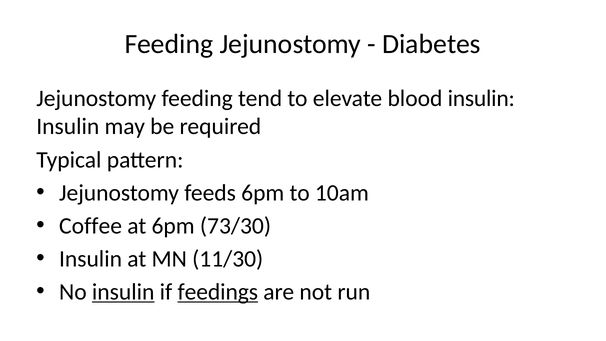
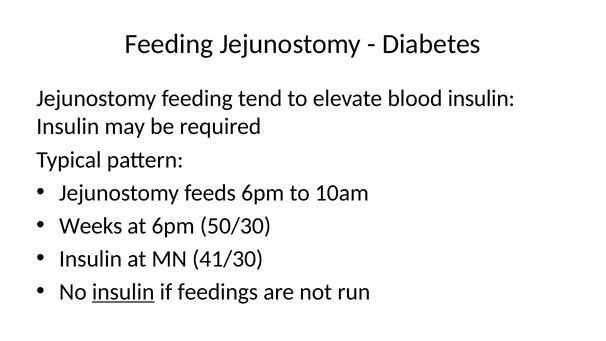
Coffee: Coffee -> Weeks (91, 226)
73/30: 73/30 -> 50/30 (236, 226)
11/30: 11/30 -> 41/30 (228, 259)
feedings underline: present -> none (218, 292)
